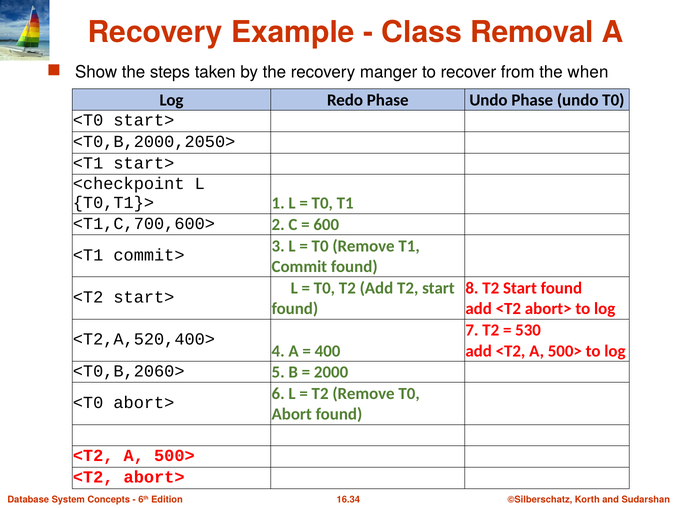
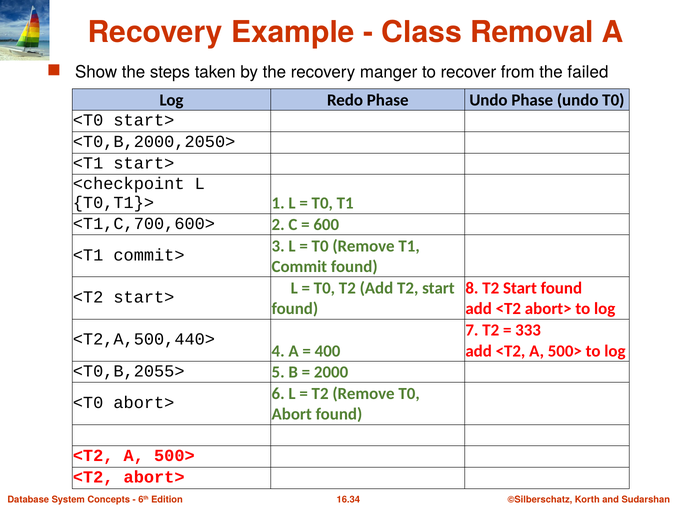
when: when -> failed (588, 72)
530: 530 -> 333 (528, 330)
<T2,A,520,400>: <T2,A,520,400> -> <T2,A,500,440> (144, 339)
<T0,B,2060>: <T0,B,2060> -> <T0,B,2055> (129, 371)
